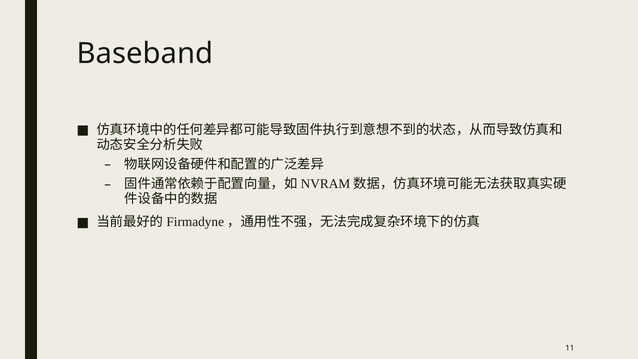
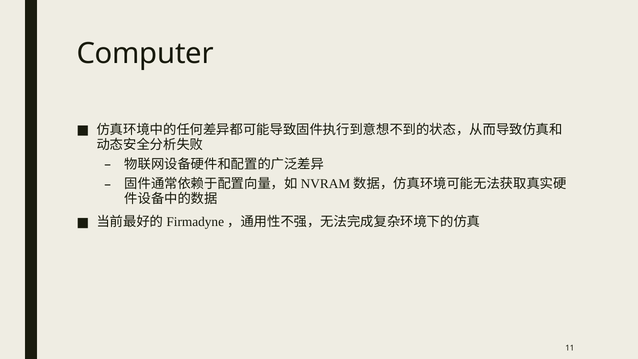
Baseband: Baseband -> Computer (145, 54)
